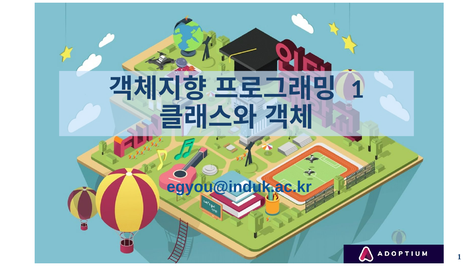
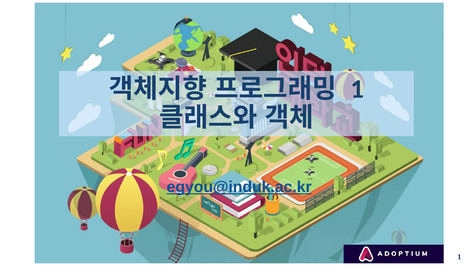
egyou@induk.ac.kr underline: none -> present (239, 187)
